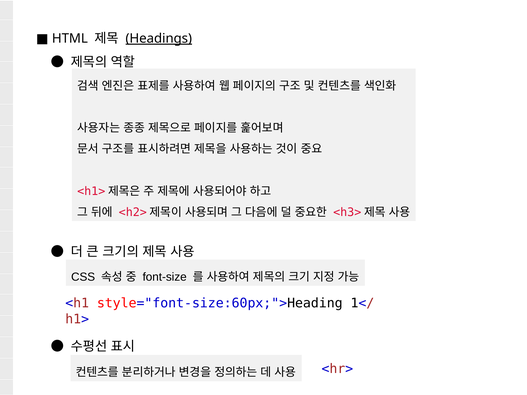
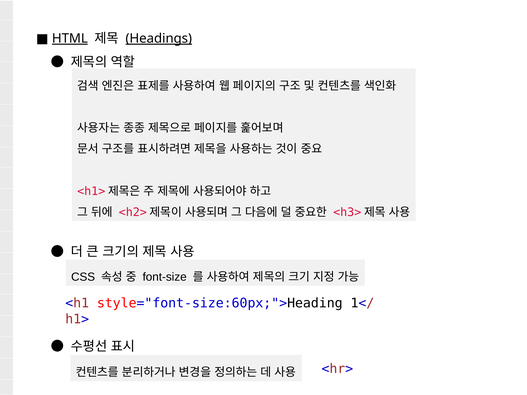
HTML underline: none -> present (70, 38)
